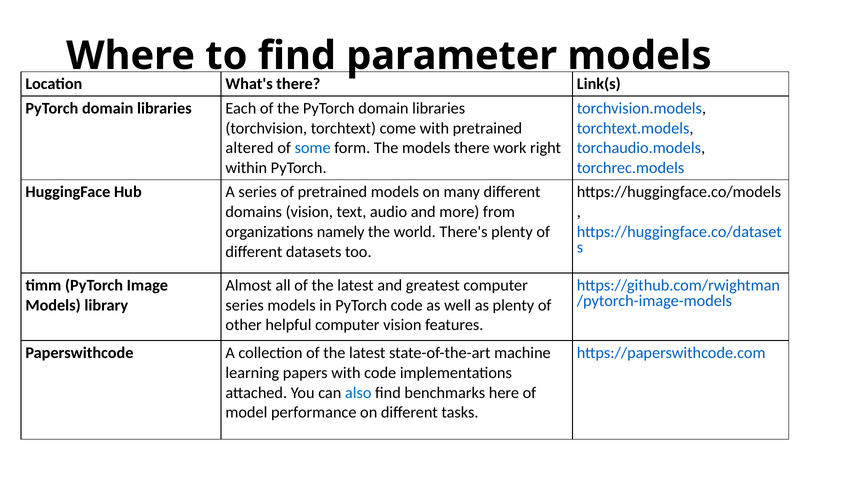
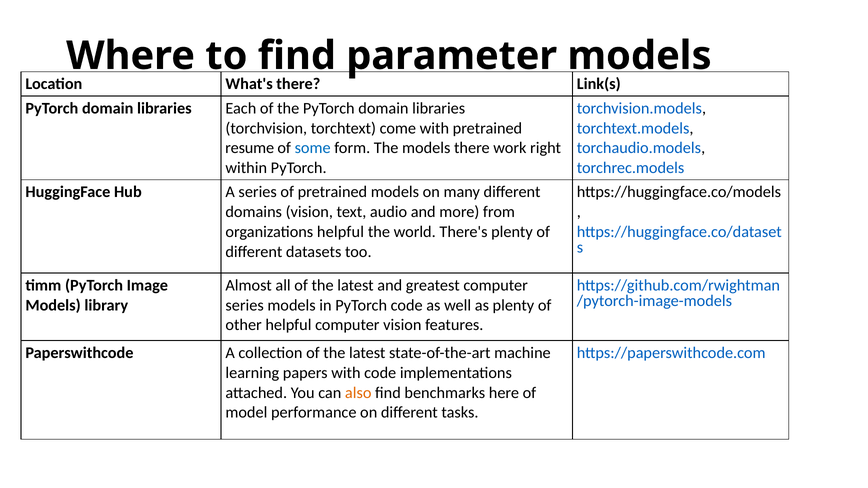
altered: altered -> resume (250, 148)
organizations namely: namely -> helpful (340, 232)
also colour: blue -> orange (358, 393)
